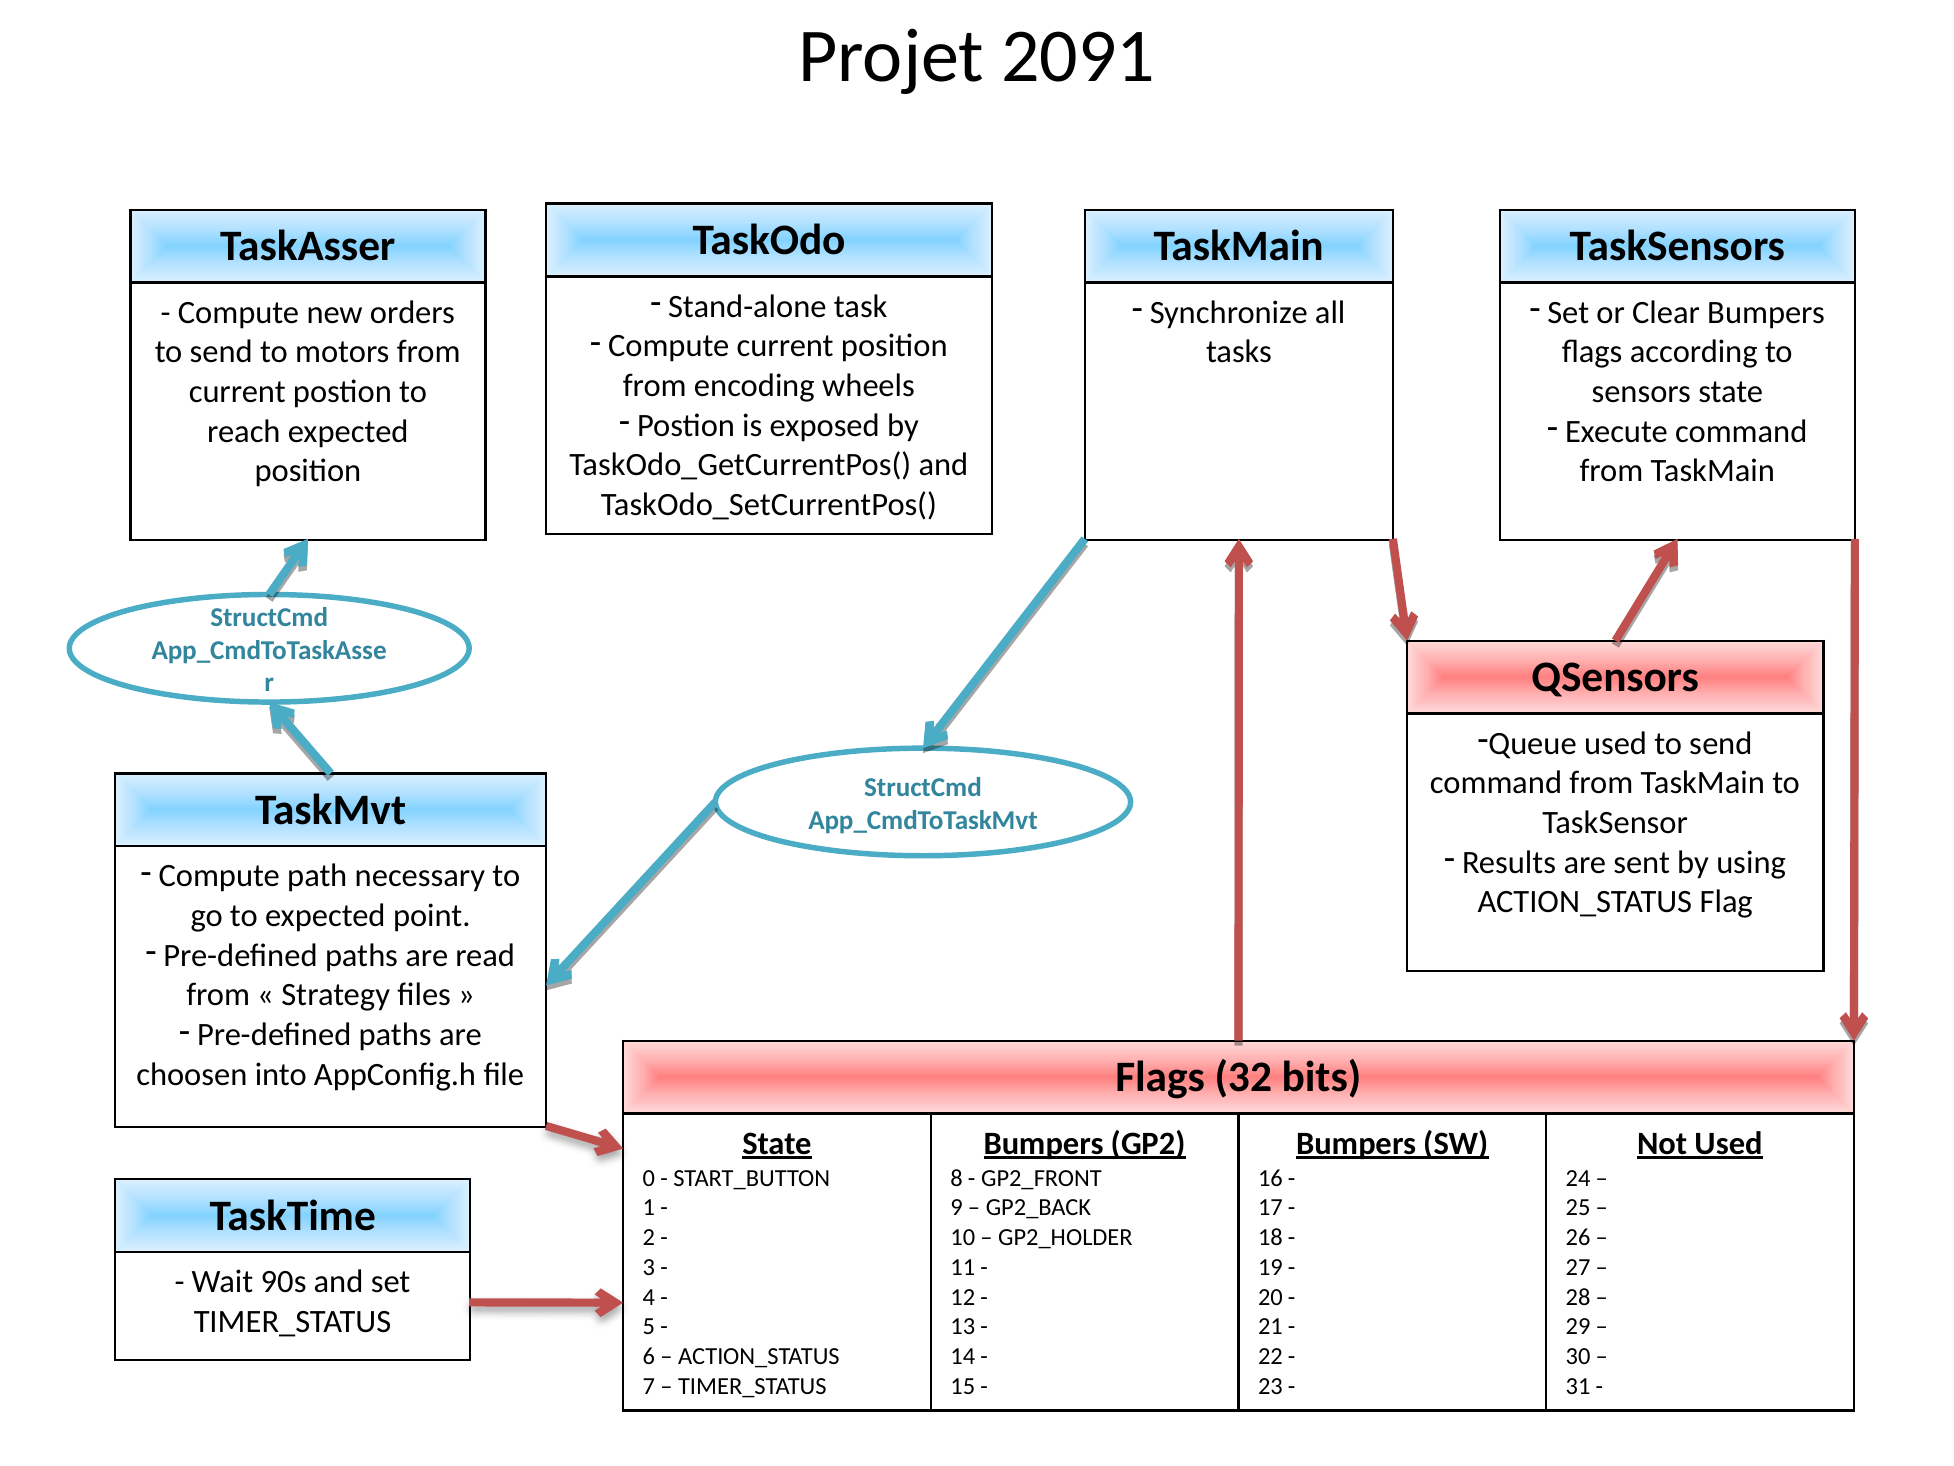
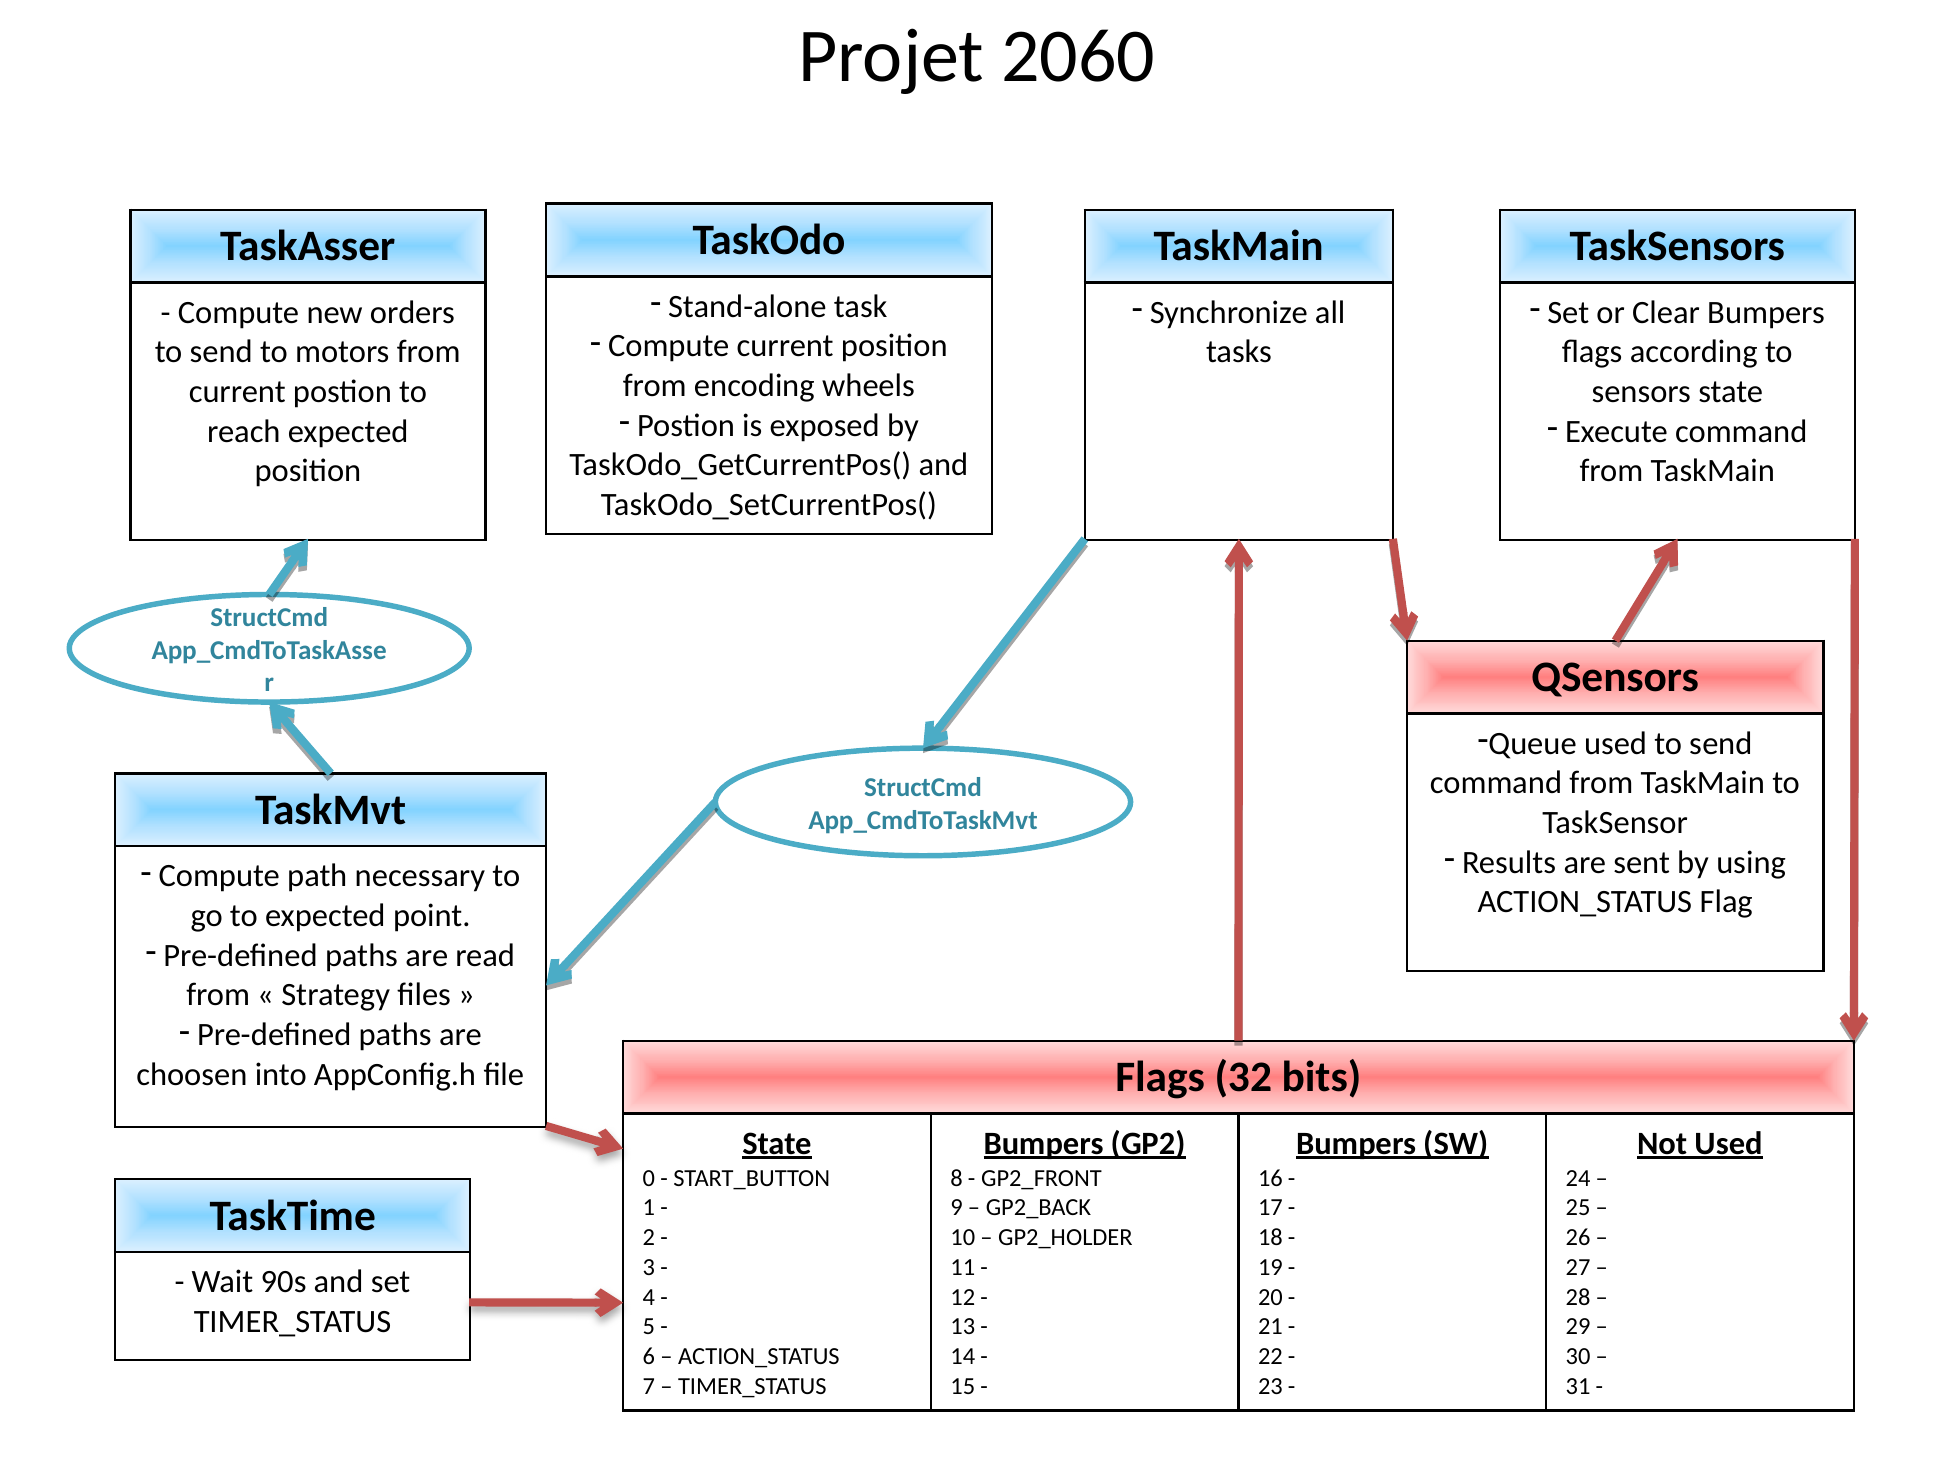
2091: 2091 -> 2060 (1078, 56)
